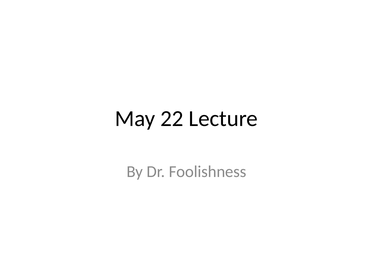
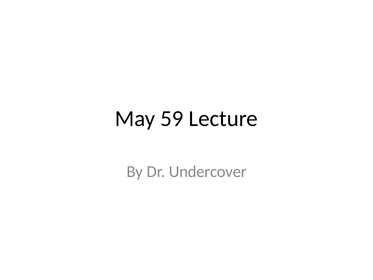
22: 22 -> 59 (172, 118)
Foolishness: Foolishness -> Undercover (208, 171)
